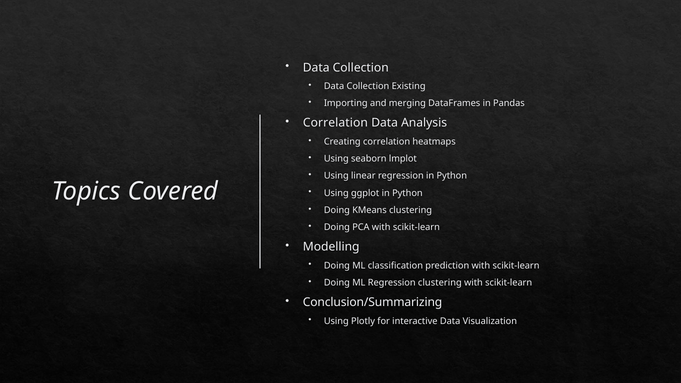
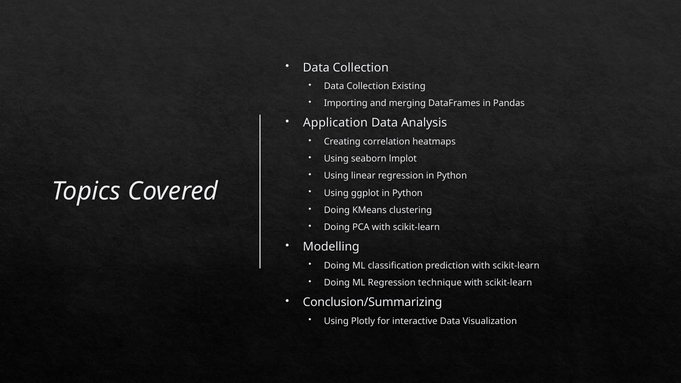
Correlation: Correlation -> Application (335, 123)
Regression clustering: clustering -> technique (440, 283)
